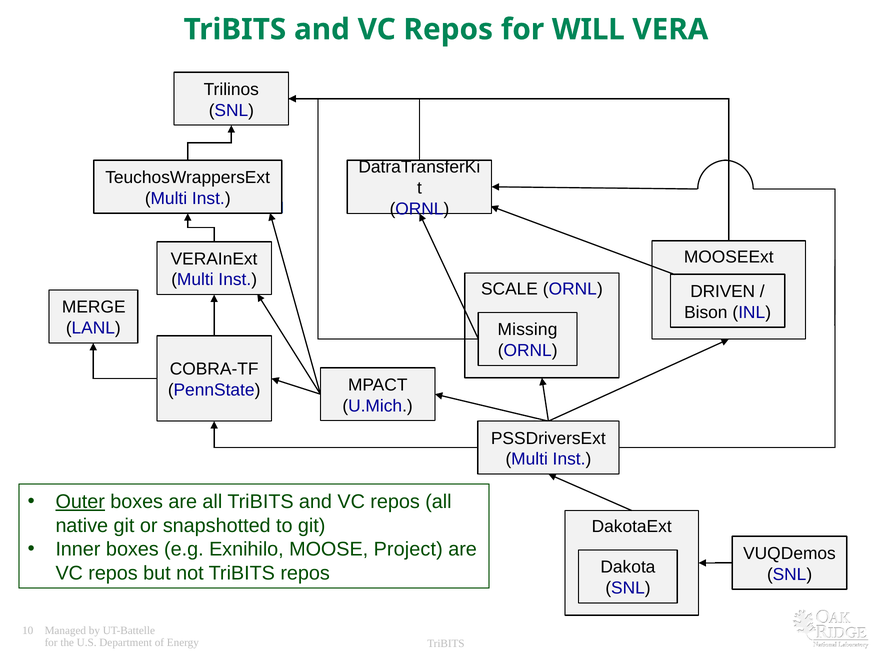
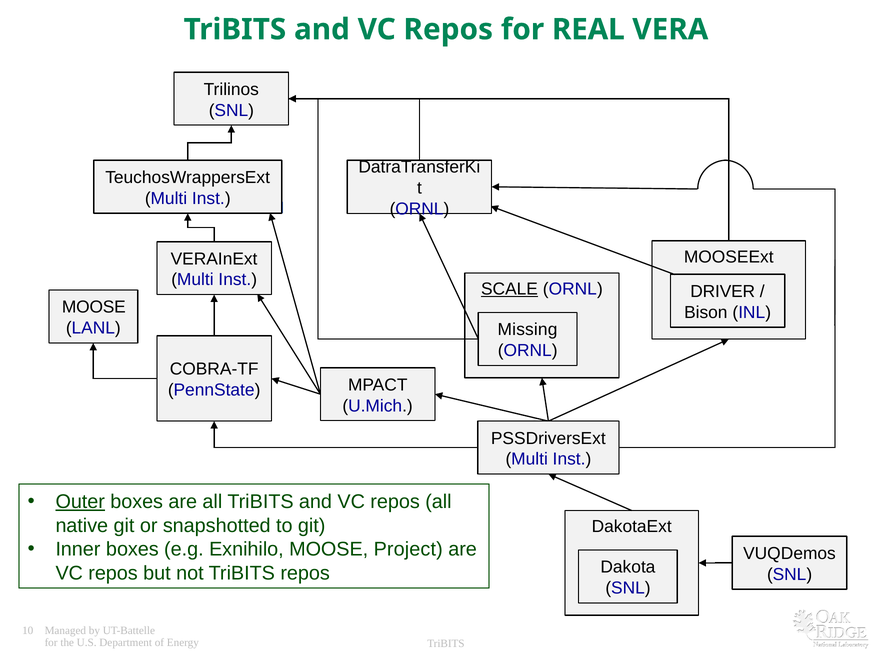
WILL: WILL -> REAL (588, 29)
SCALE underline: none -> present (509, 289)
DRIVEN: DRIVEN -> DRIVER (723, 292)
MERGE: MERGE -> MOOSE (94, 307)
